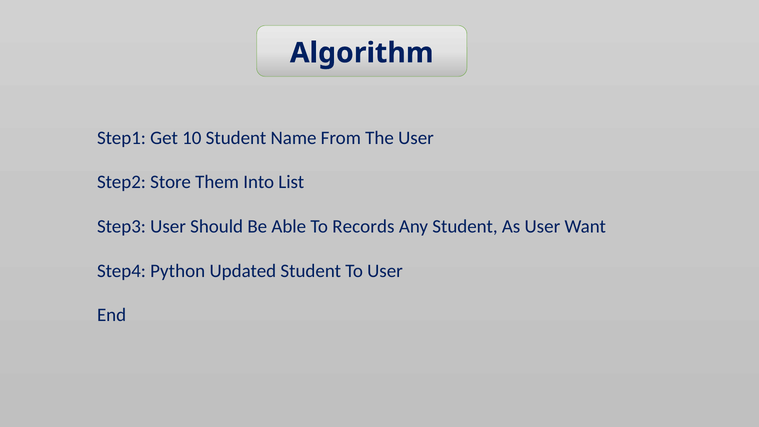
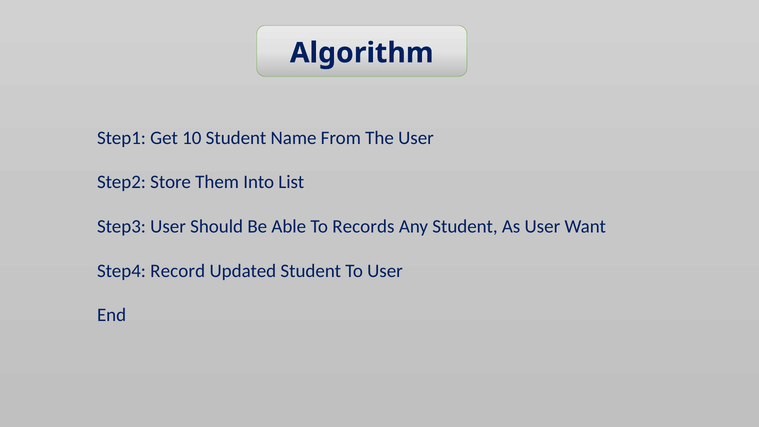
Python: Python -> Record (178, 271)
